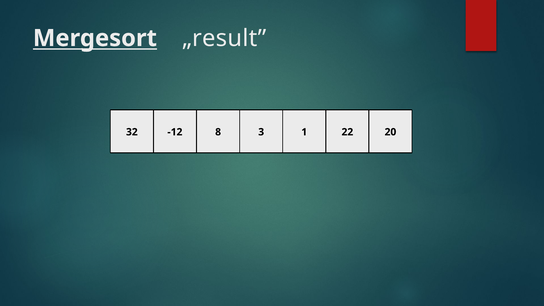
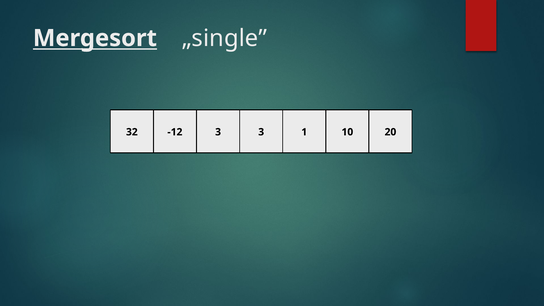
„result: „result -> „single (224, 38)
-12 8: 8 -> 3 (218, 132)
22: 22 -> 10 (347, 132)
